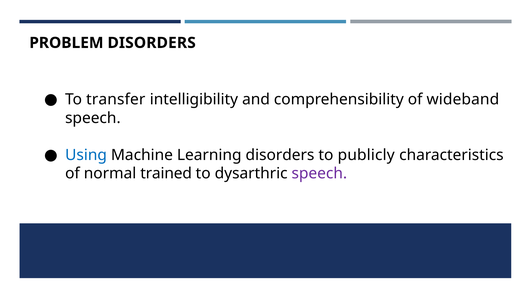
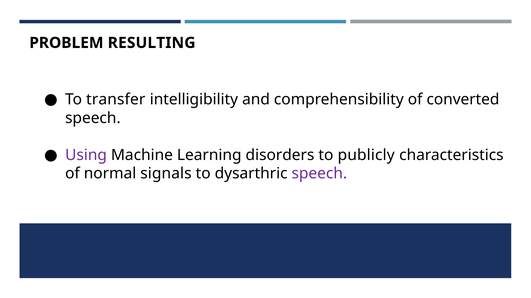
PROBLEM DISORDERS: DISORDERS -> RESULTING (152, 43)
wideband: wideband -> converted (463, 100)
Using colour: blue -> purple (86, 155)
trained: trained -> signals (166, 174)
